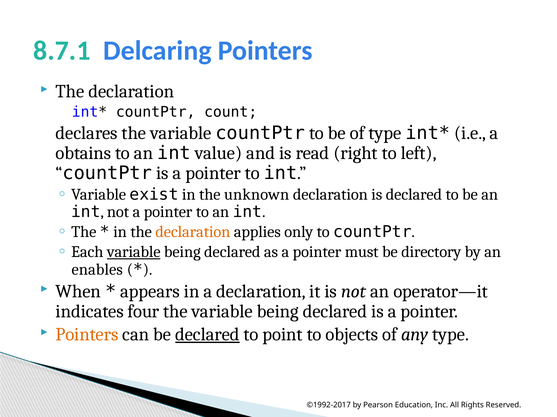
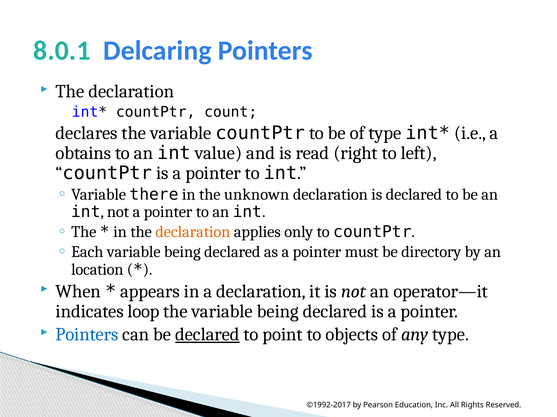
8.7.1: 8.7.1 -> 8.0.1 (62, 51)
exist: exist -> there (154, 195)
variable underline: present -> none (134, 252)
enables: enables -> location (97, 270)
four: four -> loop (143, 312)
Pointers colour: orange -> blue (87, 335)
